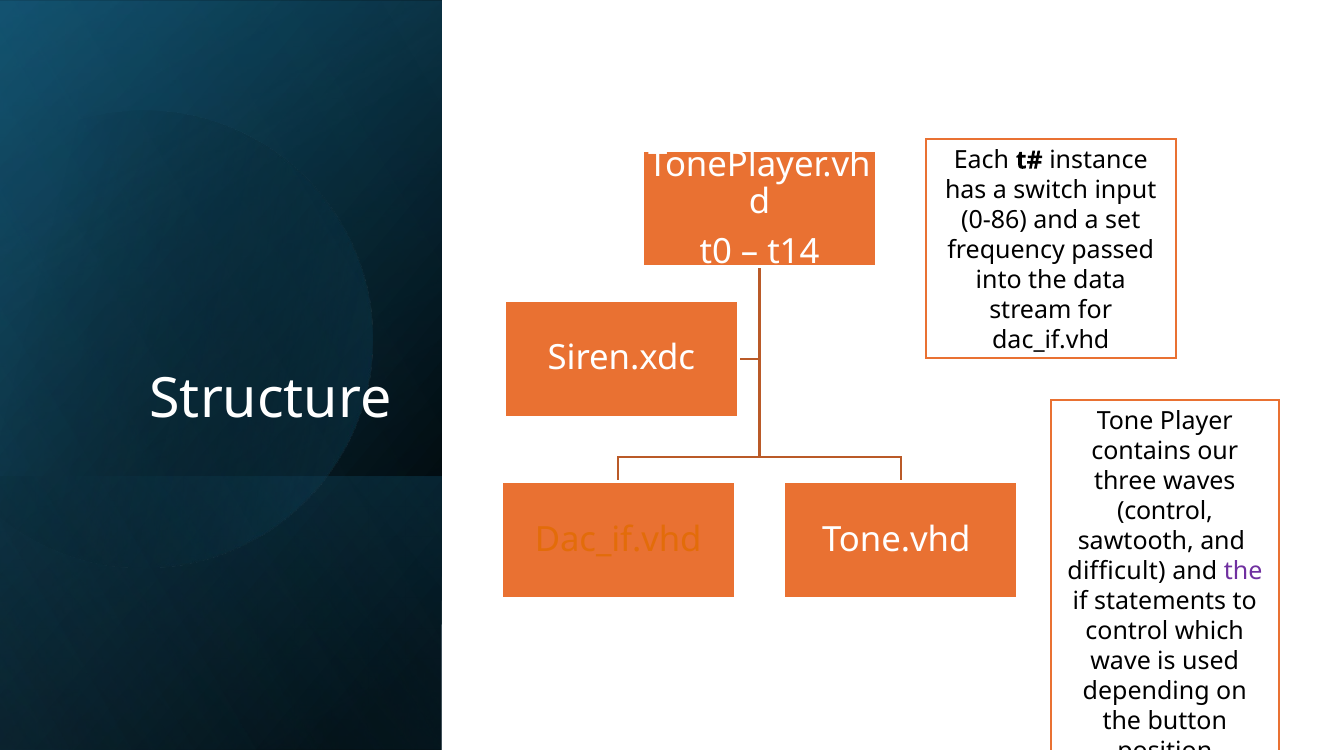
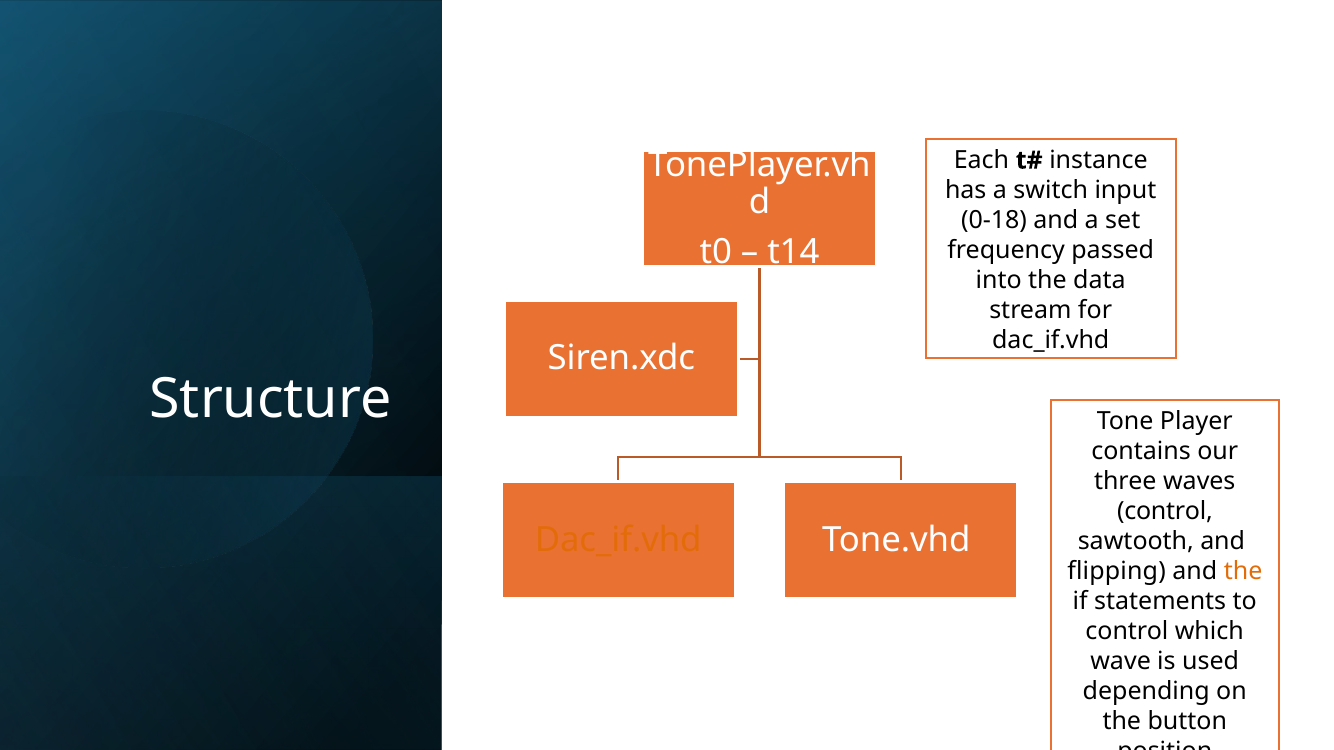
0-86: 0-86 -> 0-18 (994, 220)
difficult: difficult -> flipping (1117, 572)
the colour: purple -> orange (1243, 572)
